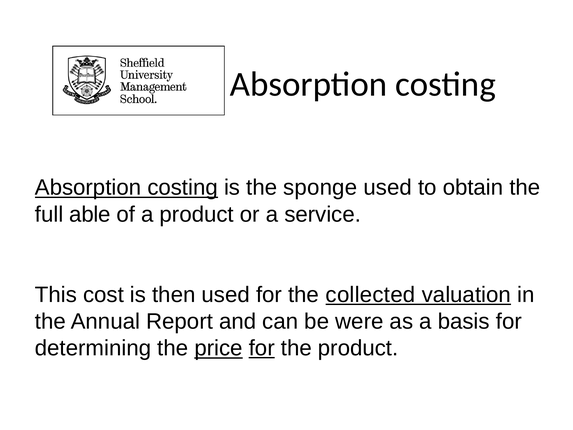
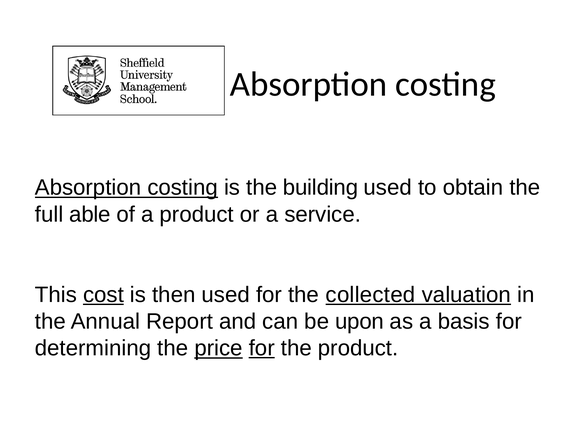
sponge: sponge -> building (321, 187)
cost underline: none -> present (103, 295)
were: were -> upon (359, 321)
